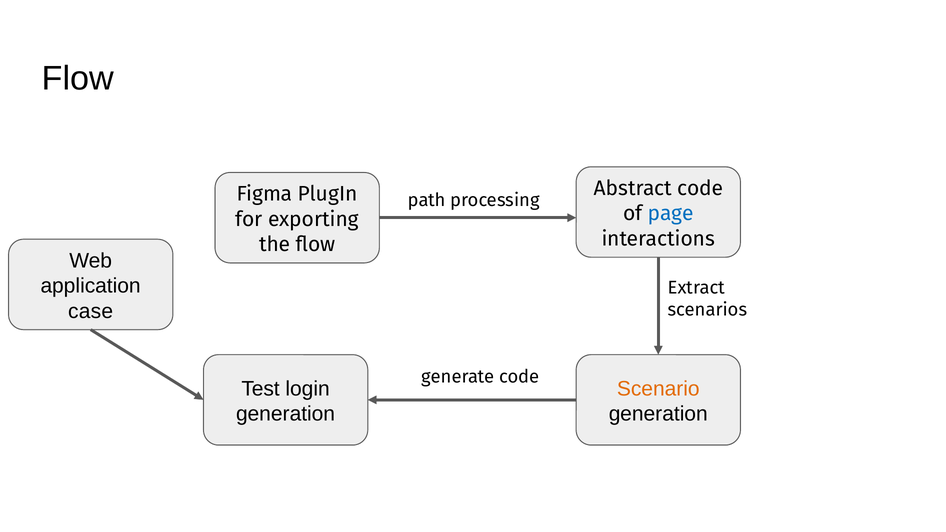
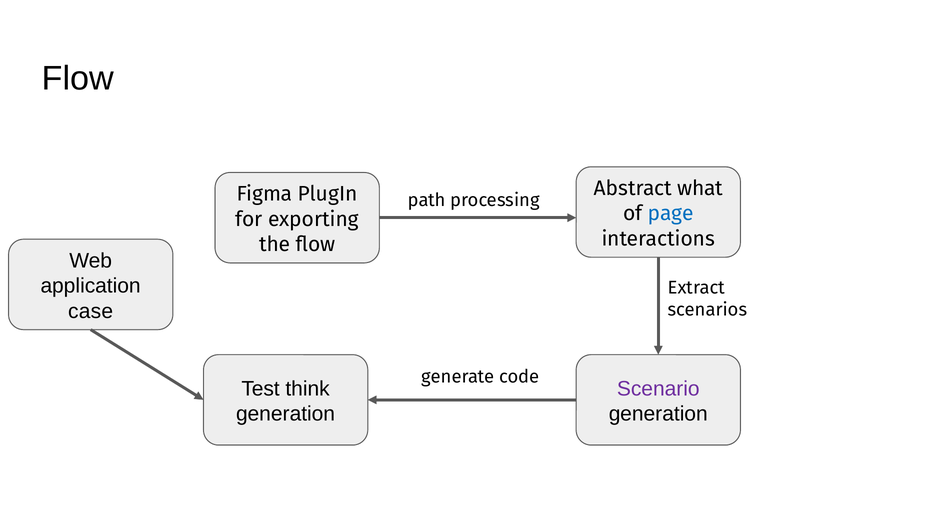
Abstract code: code -> what (700, 188)
login: login -> think (308, 389)
Scenario colour: orange -> purple (658, 389)
